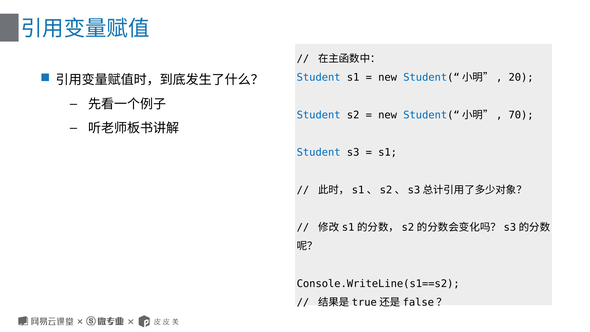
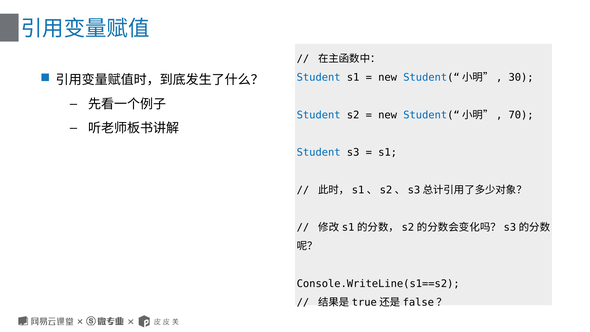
20: 20 -> 30 (521, 77)
